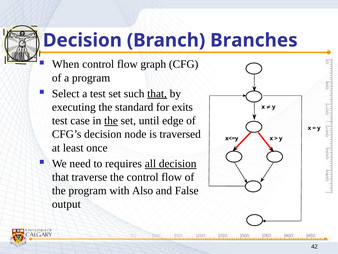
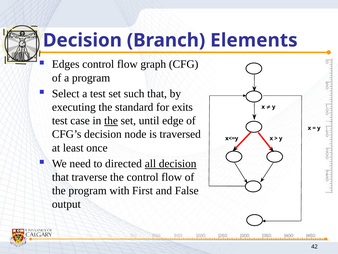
Branches: Branches -> Elements (254, 40)
When: When -> Edges (66, 64)
that underline: present -> none (157, 93)
requires: requires -> directed (123, 163)
Also: Also -> First (143, 190)
